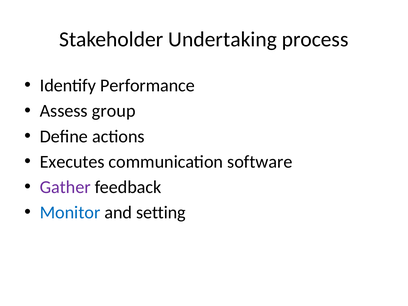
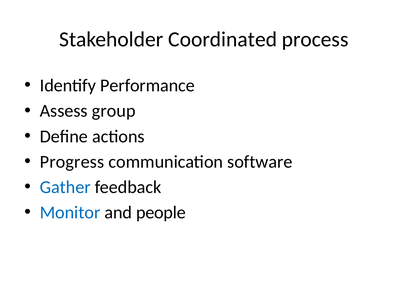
Undertaking: Undertaking -> Coordinated (223, 39)
Executes: Executes -> Progress (72, 162)
Gather colour: purple -> blue (65, 187)
setting: setting -> people (161, 213)
